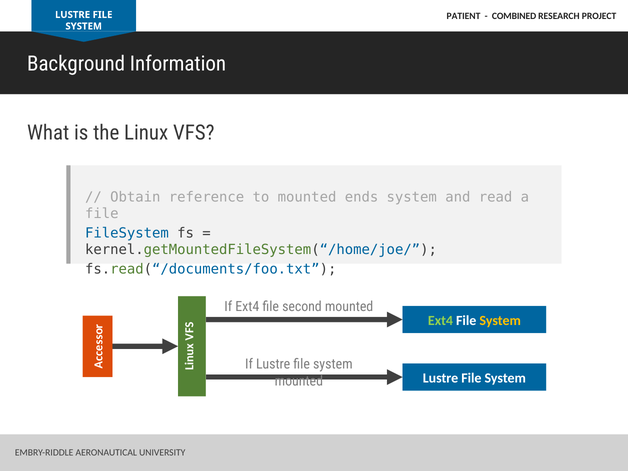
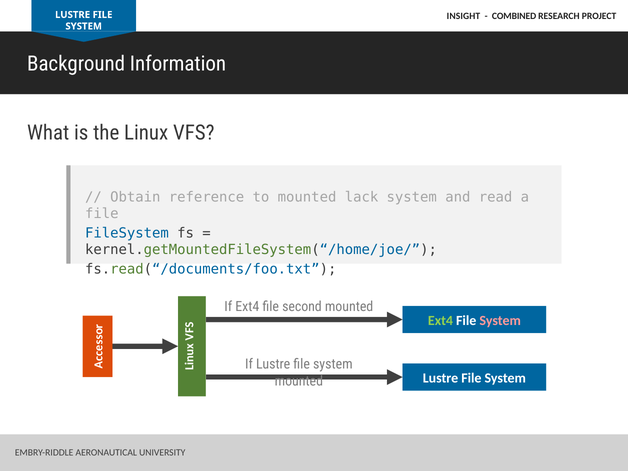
PATIENT: PATIENT -> INSIGHT (463, 16)
ends: ends -> lack (362, 197)
System colour: yellow -> pink (500, 320)
